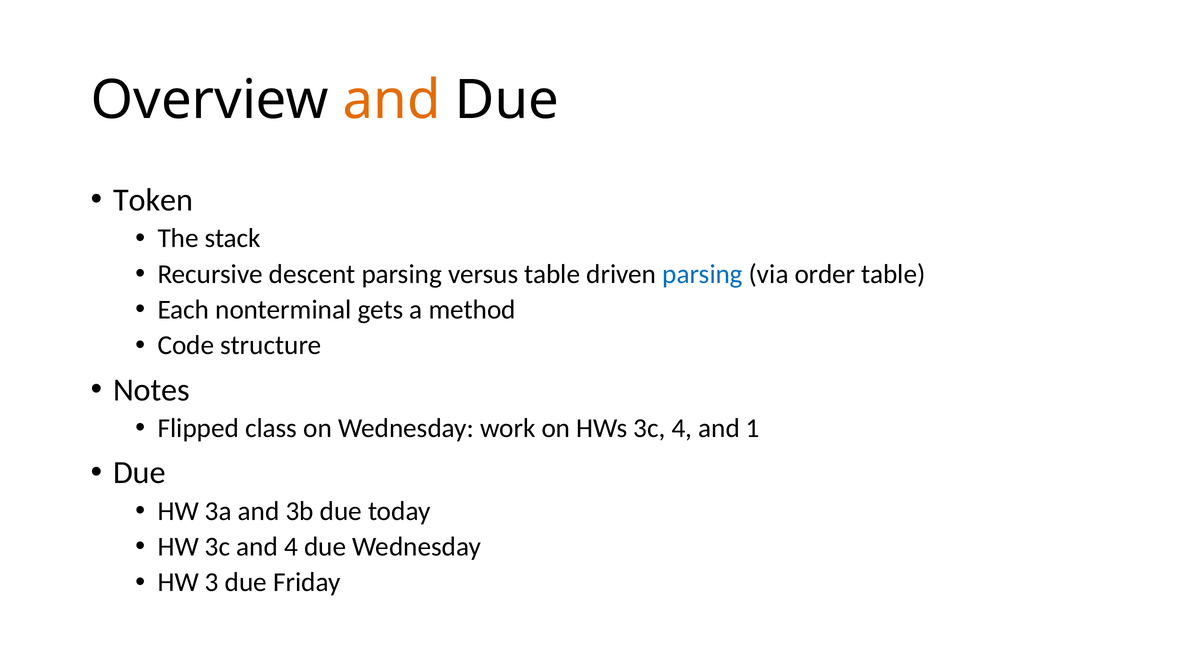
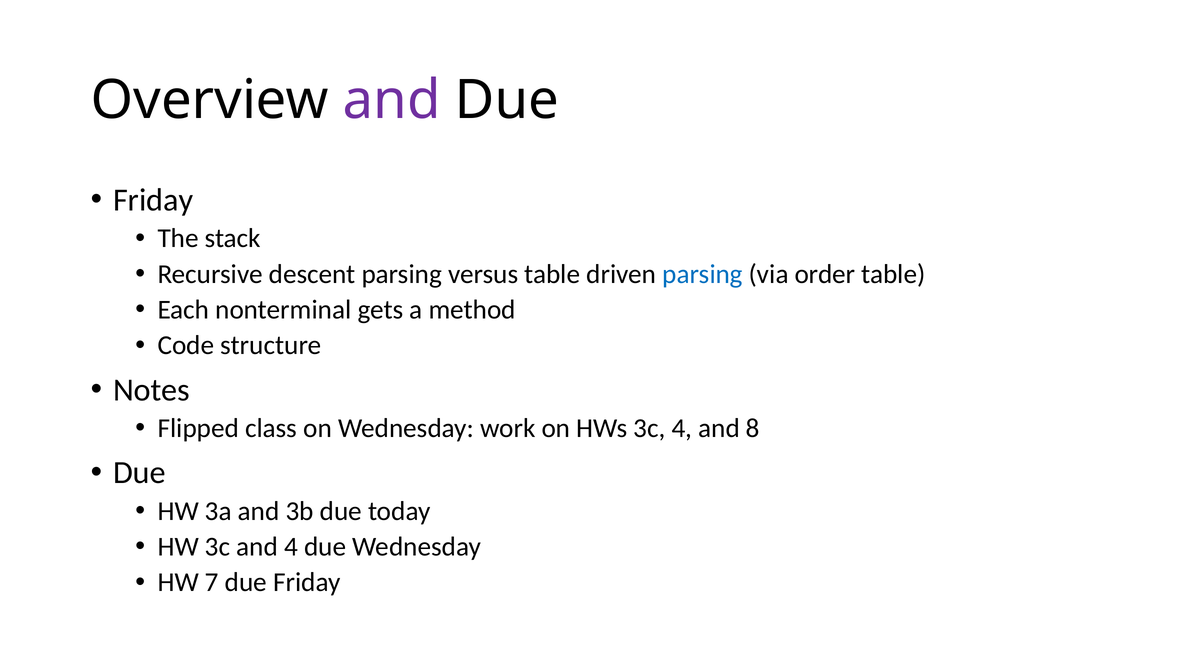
and colour: orange -> purple (392, 100)
Token: Token -> Friday (153, 200)
1: 1 -> 8 (753, 428)
3: 3 -> 7 (212, 582)
